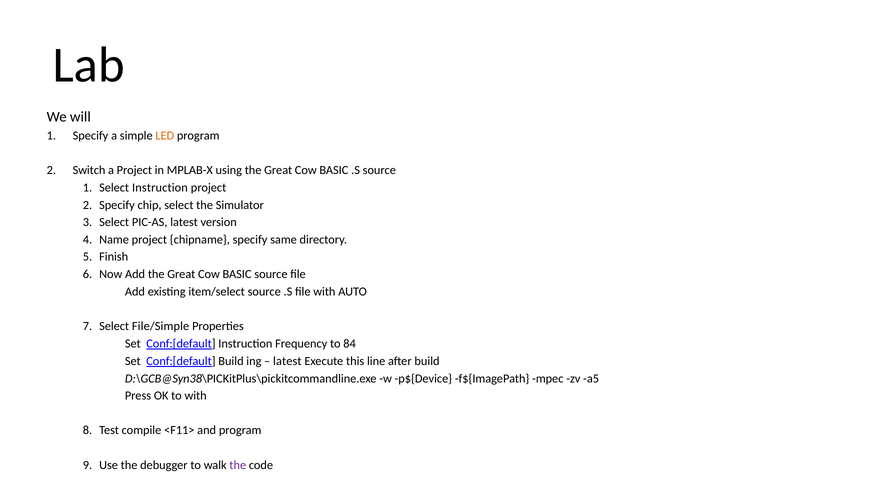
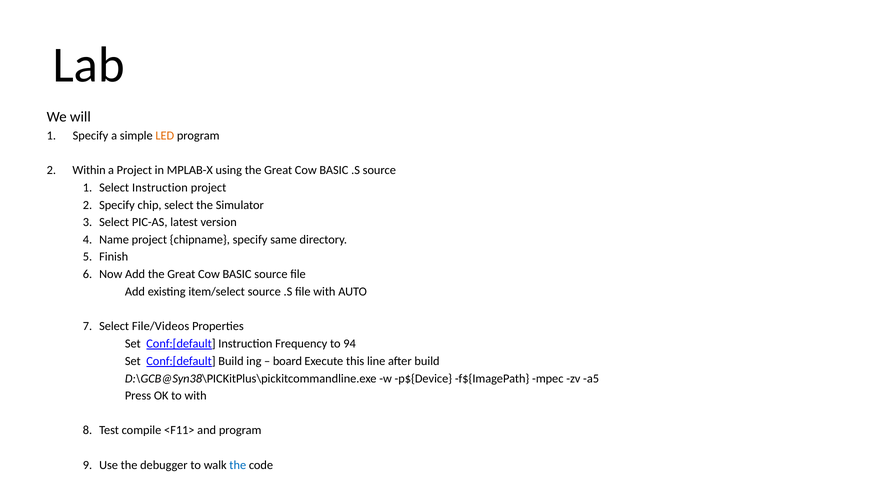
Switch: Switch -> Within (89, 170)
File/Simple: File/Simple -> File/Videos (161, 326)
84: 84 -> 94 (350, 344)
latest: latest -> board (287, 361)
the colour: purple -> blue (238, 465)
